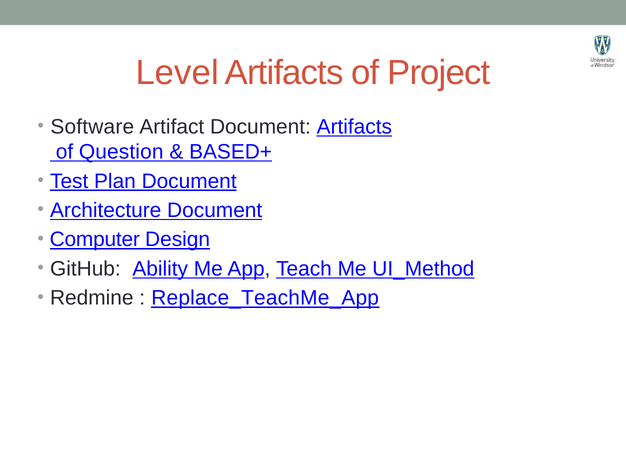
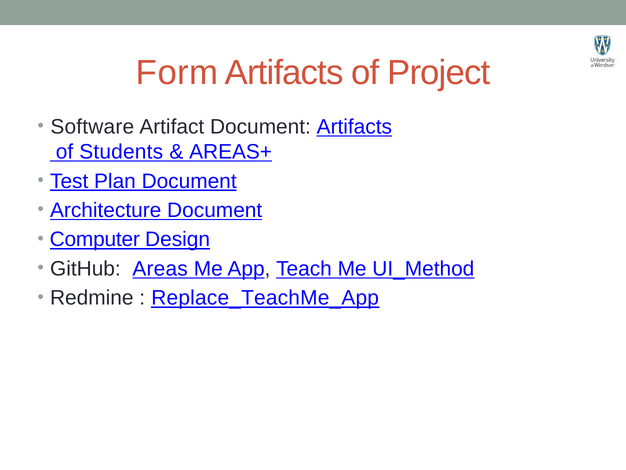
Level: Level -> Form (177, 73)
Question: Question -> Students (121, 152)
BASED+: BASED+ -> AREAS+ (231, 152)
Ability: Ability -> Areas (160, 269)
